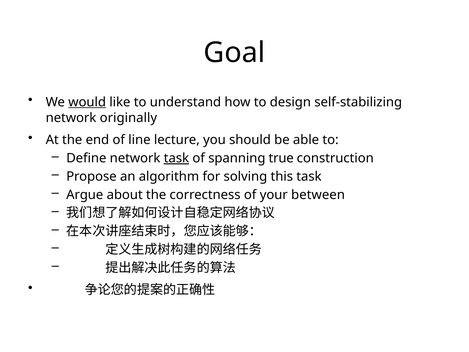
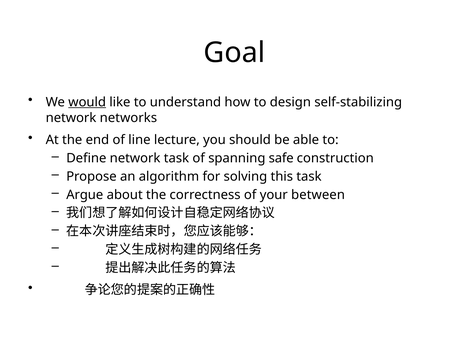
originally: originally -> networks (128, 118)
task underline: present -> none (176, 158)
true: true -> safe (281, 158)
